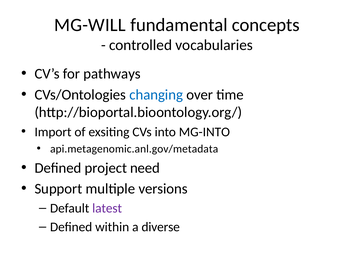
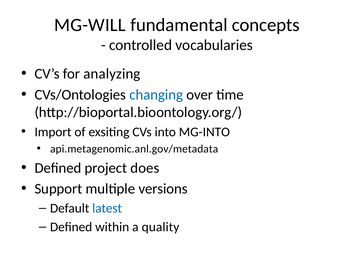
pathways: pathways -> analyzing (112, 74)
need: need -> does (145, 168)
latest colour: purple -> blue (107, 208)
diverse: diverse -> quality (161, 227)
